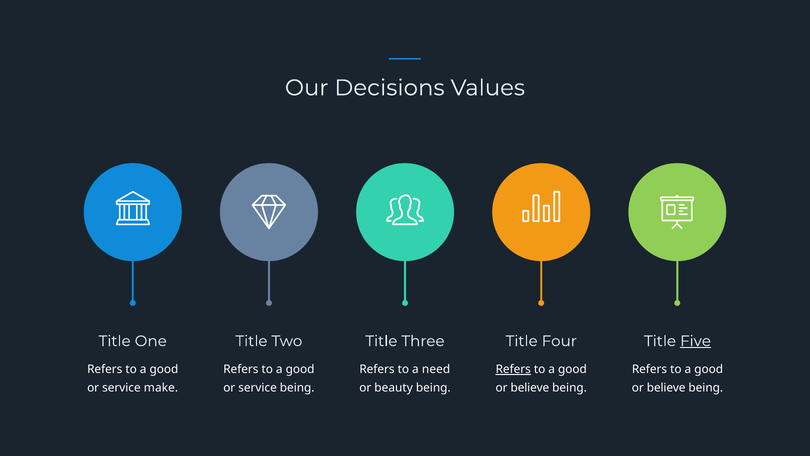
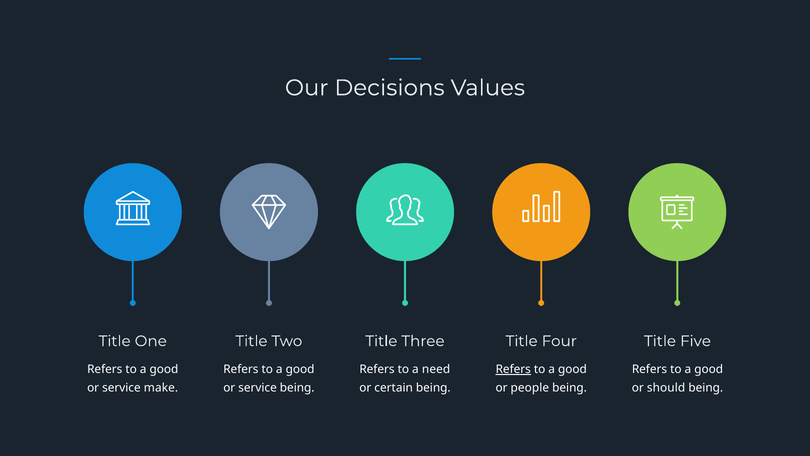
Five underline: present -> none (695, 341)
beauty: beauty -> certain (394, 387)
believe: believe -> people (530, 387)
believe: believe -> should (666, 387)
